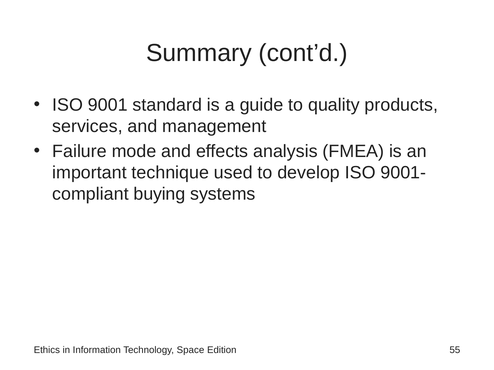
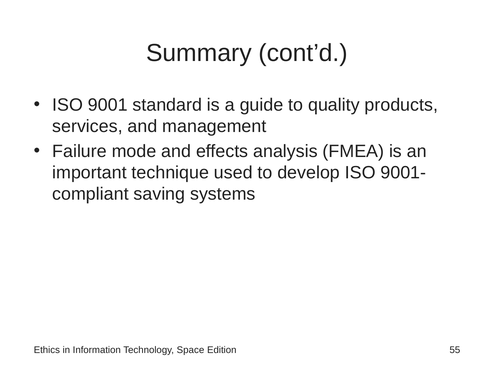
buying: buying -> saving (159, 194)
